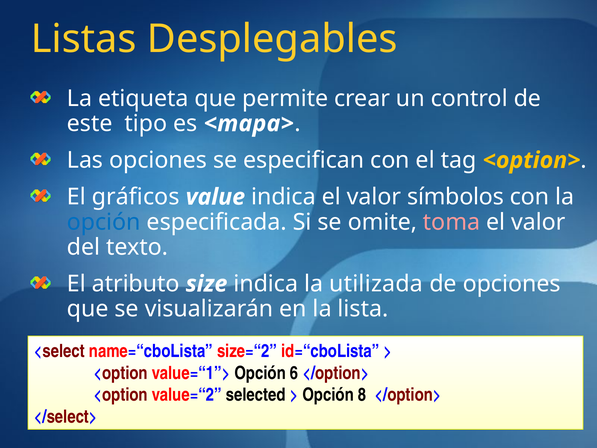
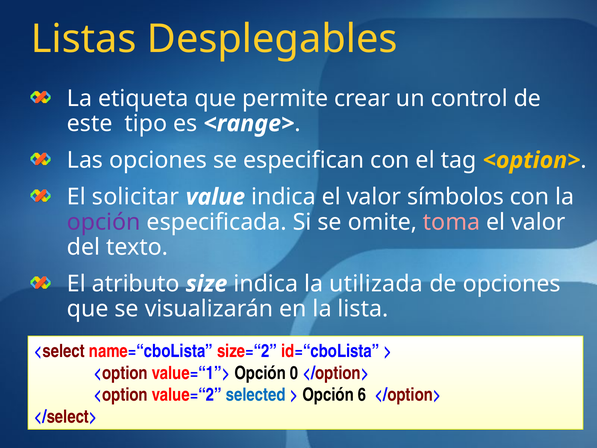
<mapa>: <mapa> -> <range> (249, 123)
gráficos: gráficos -> solicitar (136, 197)
opción colour: blue -> purple (104, 222)
6: 6 -> 0 (294, 373)
selected colour: black -> blue (256, 395)
8: 8 -> 6 (362, 395)
